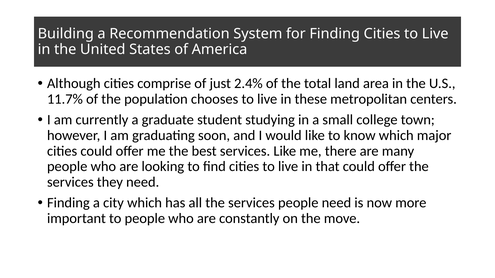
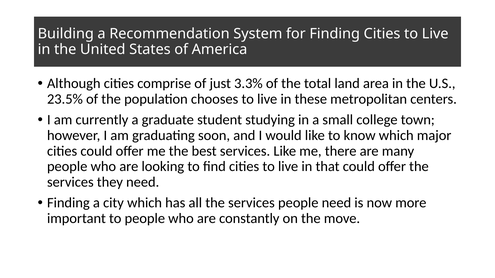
2.4%: 2.4% -> 3.3% (248, 84)
11.7%: 11.7% -> 23.5% (65, 99)
